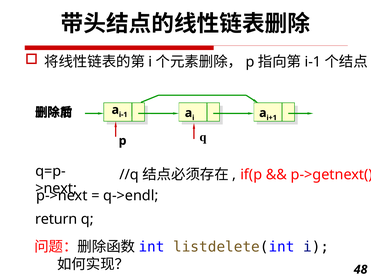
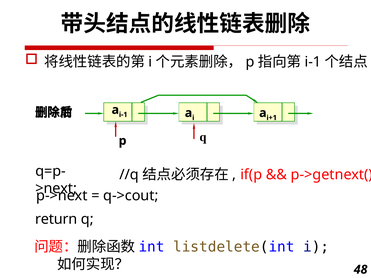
q->endl: q->endl -> q->cout (131, 196)
